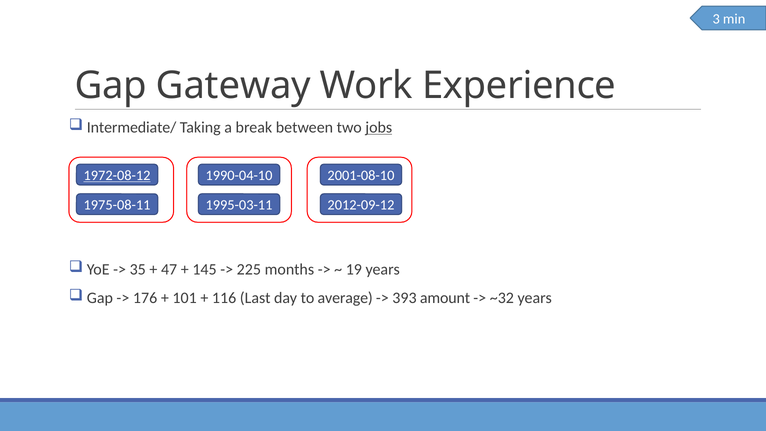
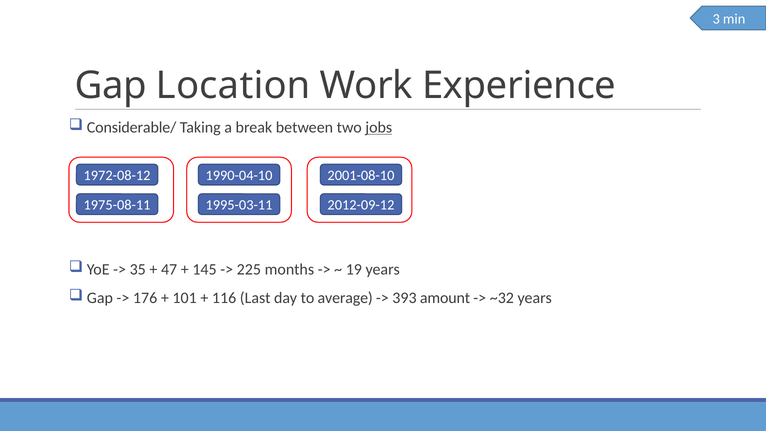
Gateway: Gateway -> Location (233, 86)
Intermediate/: Intermediate/ -> Considerable/ (132, 127)
1972-08-12 underline: present -> none (117, 176)
